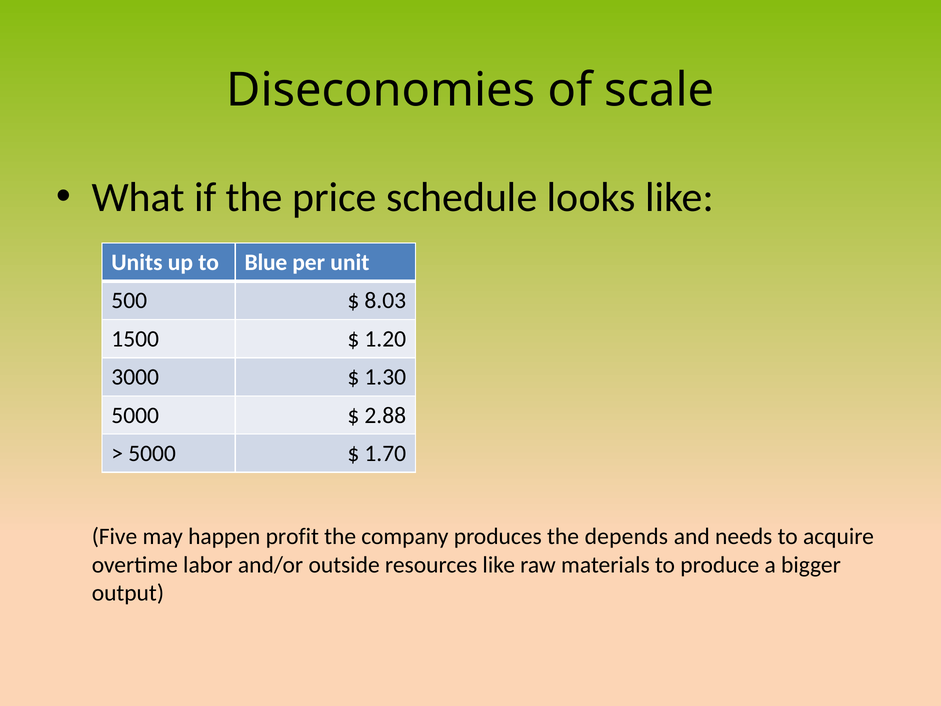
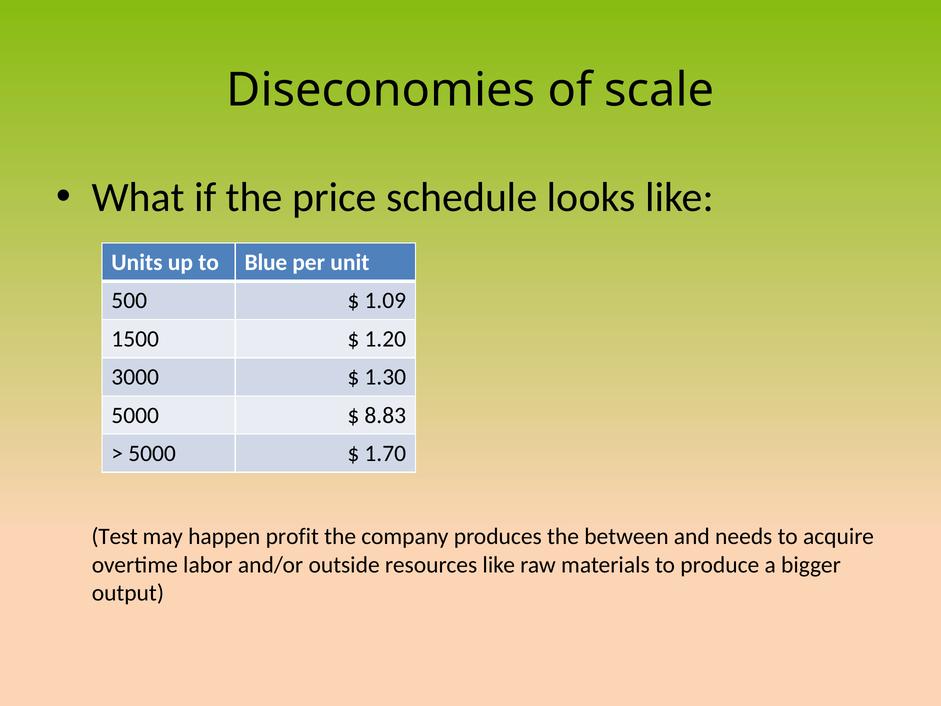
8.03: 8.03 -> 1.09 (385, 301)
2.88: 2.88 -> 8.83 (385, 415)
Five: Five -> Test (115, 537)
depends: depends -> between (626, 537)
